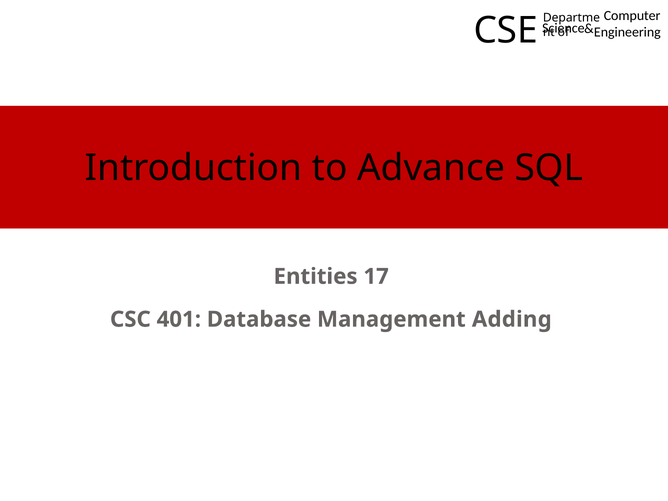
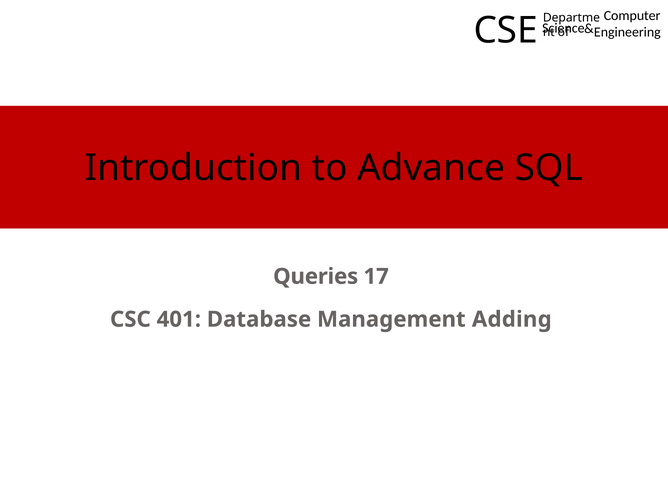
Entities: Entities -> Queries (316, 276)
